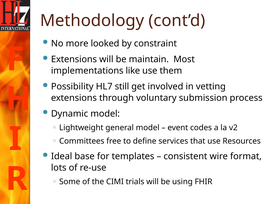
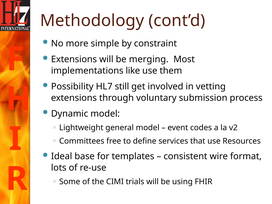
looked: looked -> simple (105, 43)
maintain: maintain -> merging (149, 59)
